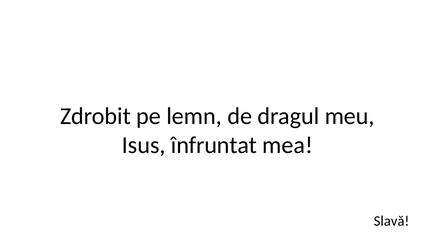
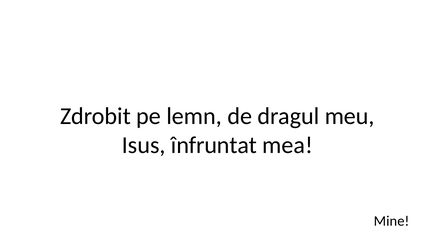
Slavă: Slavă -> Mine (391, 221)
